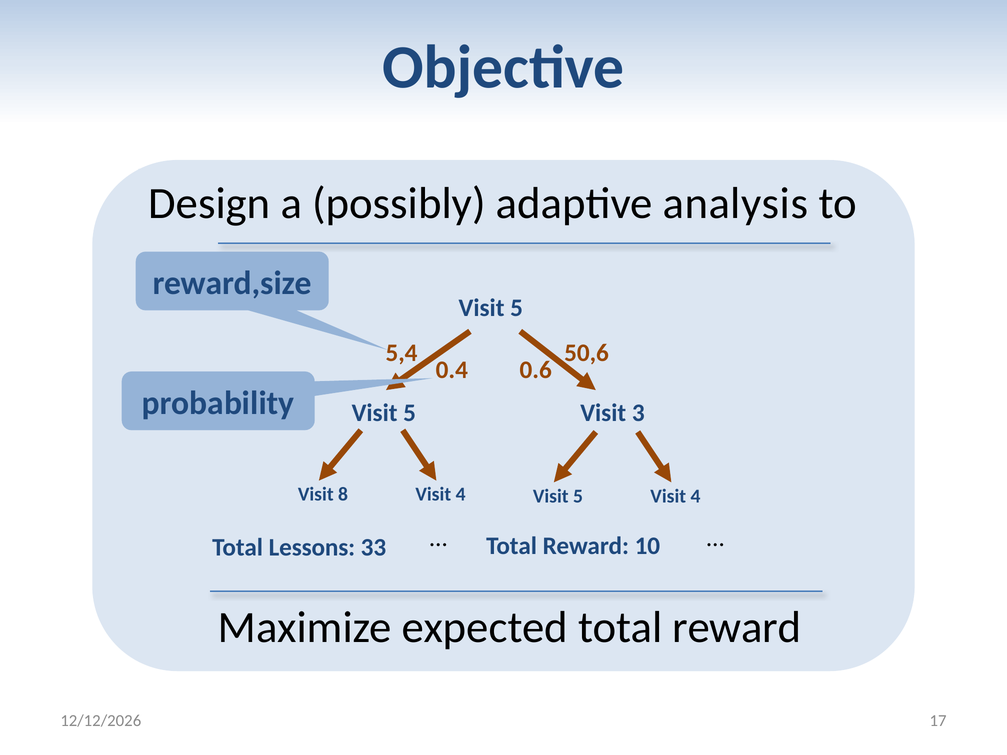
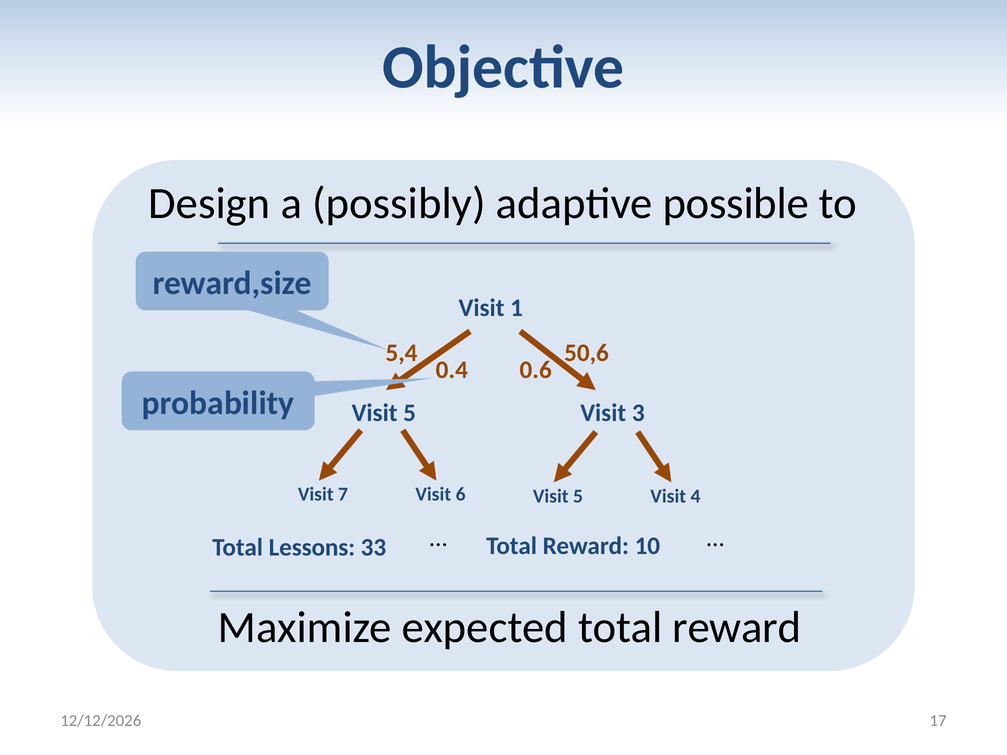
analysis: analysis -> possible (736, 204)
5: 5 -> 1 (517, 308)
8: 8 -> 7 (343, 495)
4: 4 -> 6 (461, 495)
